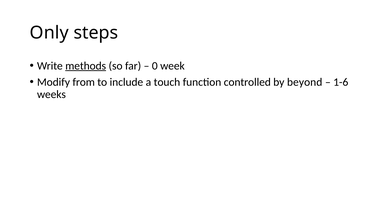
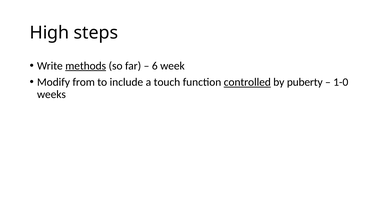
Only: Only -> High (49, 33)
0: 0 -> 6 (155, 66)
controlled underline: none -> present (247, 82)
beyond: beyond -> puberty (305, 82)
1-6: 1-6 -> 1-0 (341, 82)
